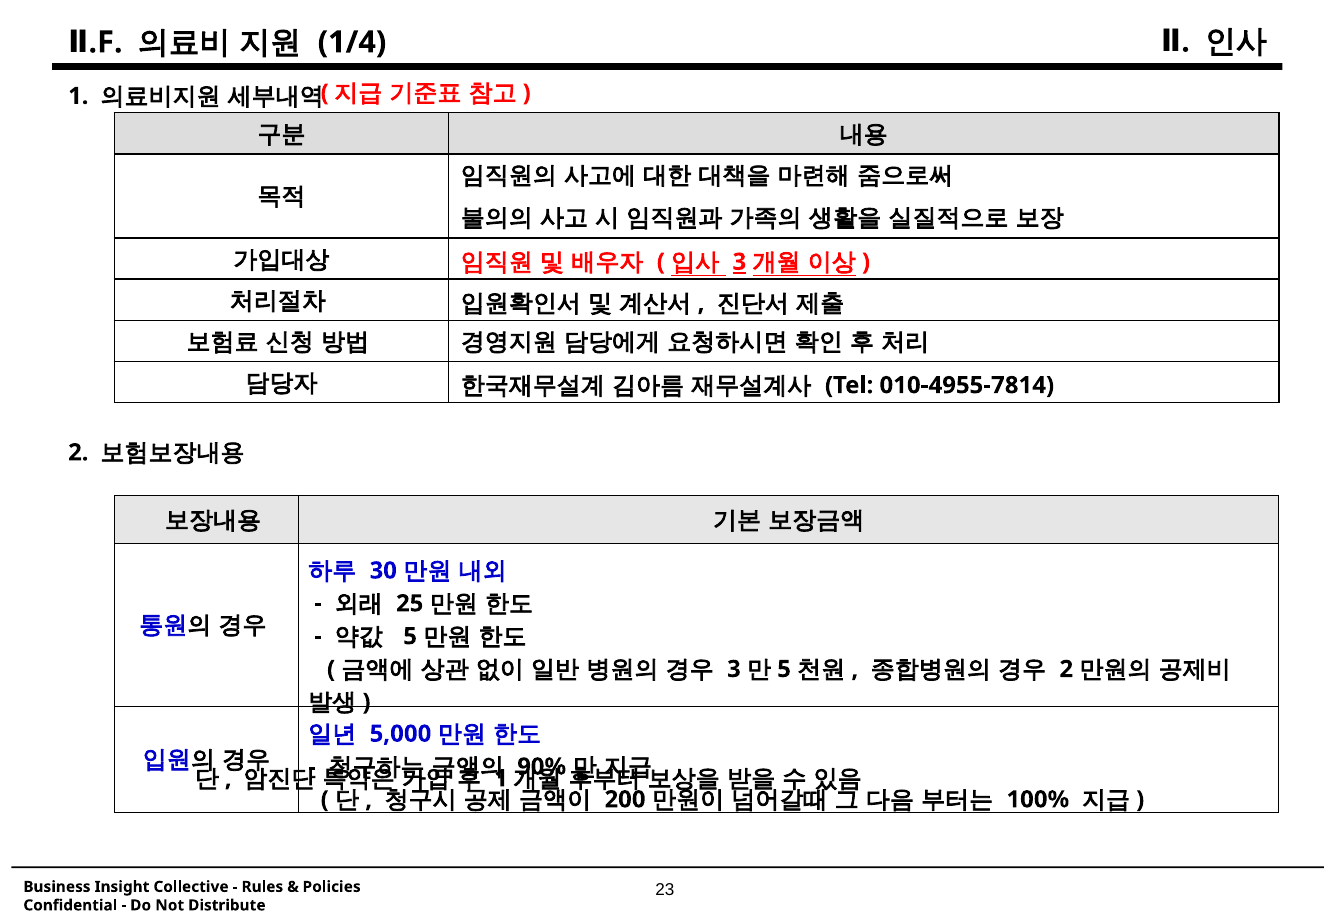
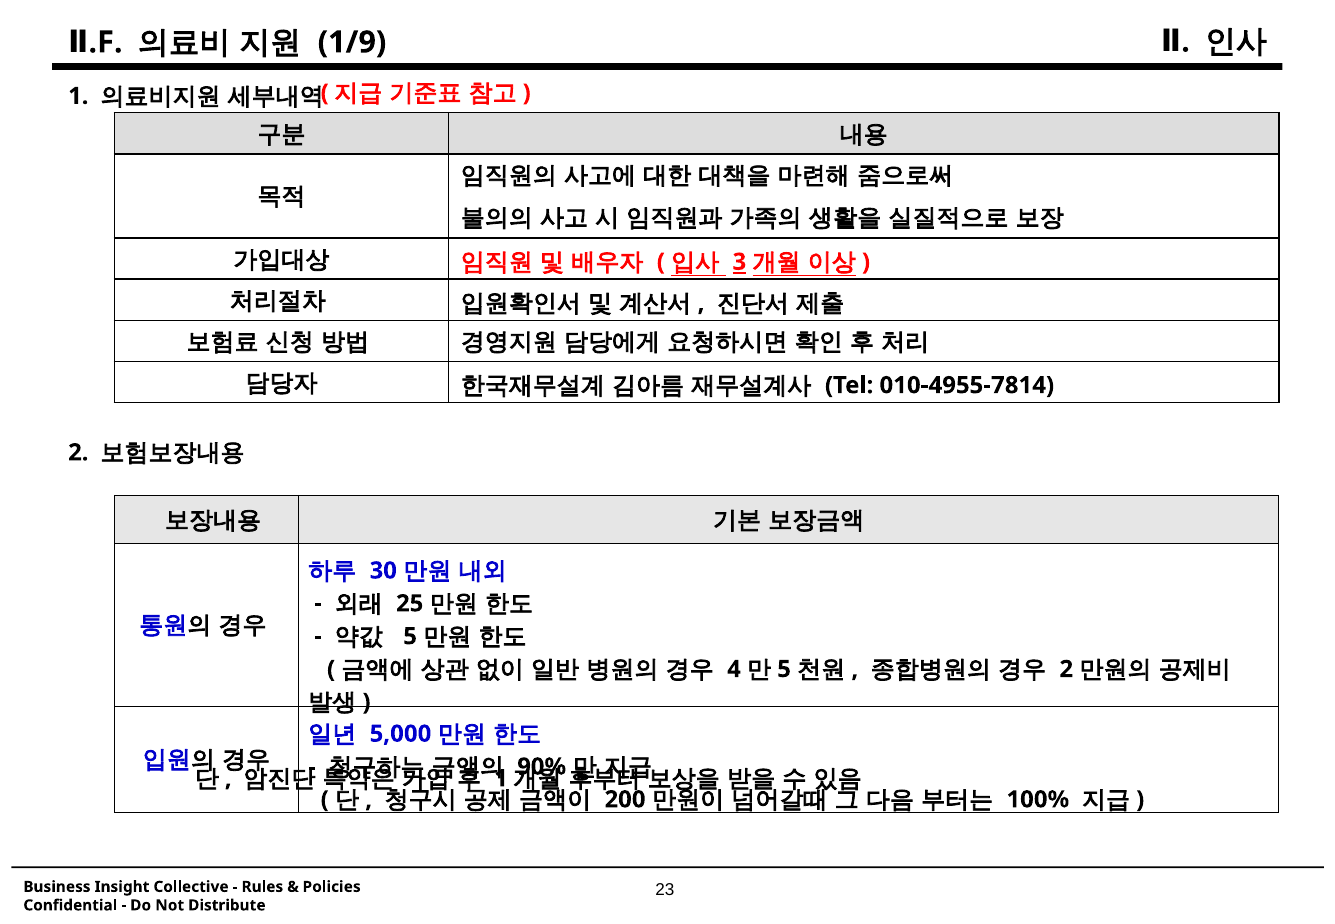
1/4: 1/4 -> 1/9 (352, 42)
3: 3 -> 4 (734, 669)
